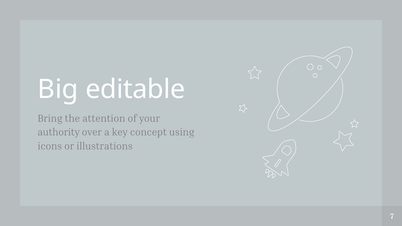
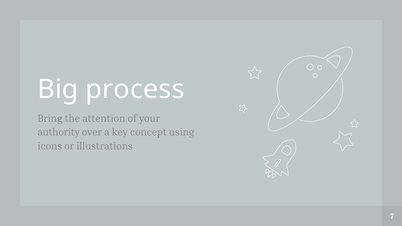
editable: editable -> process (135, 89)
